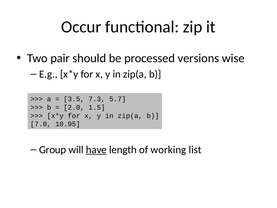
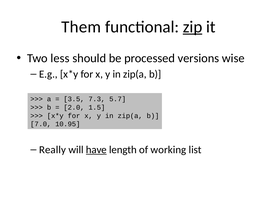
Occur: Occur -> Them (81, 27)
zip underline: none -> present (193, 27)
pair: pair -> less (60, 58)
Group: Group -> Really (53, 149)
